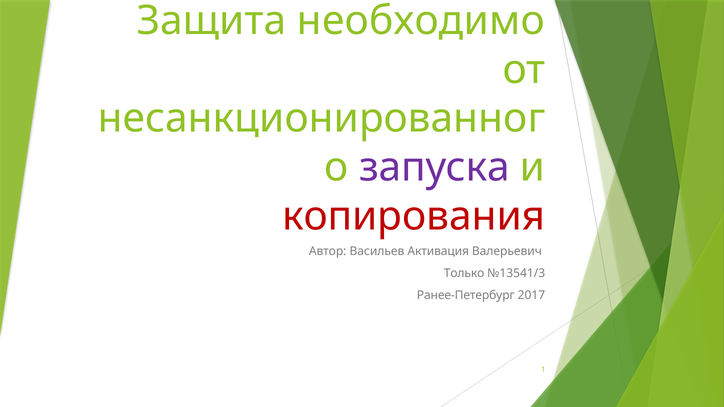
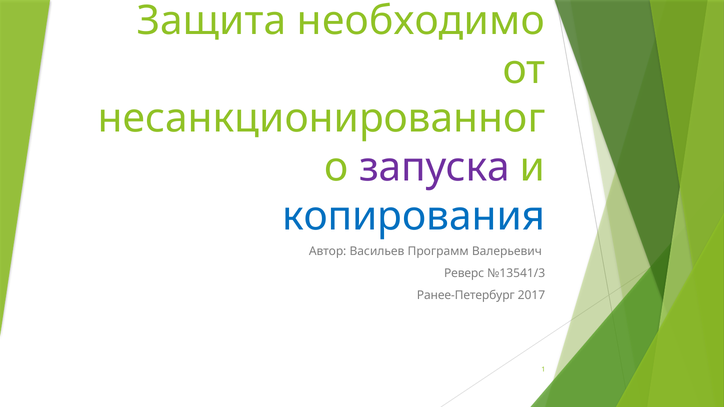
копирования colour: red -> blue (414, 216)
Активация: Активация -> Программ (438, 251)
Только: Только -> Реверс (464, 273)
